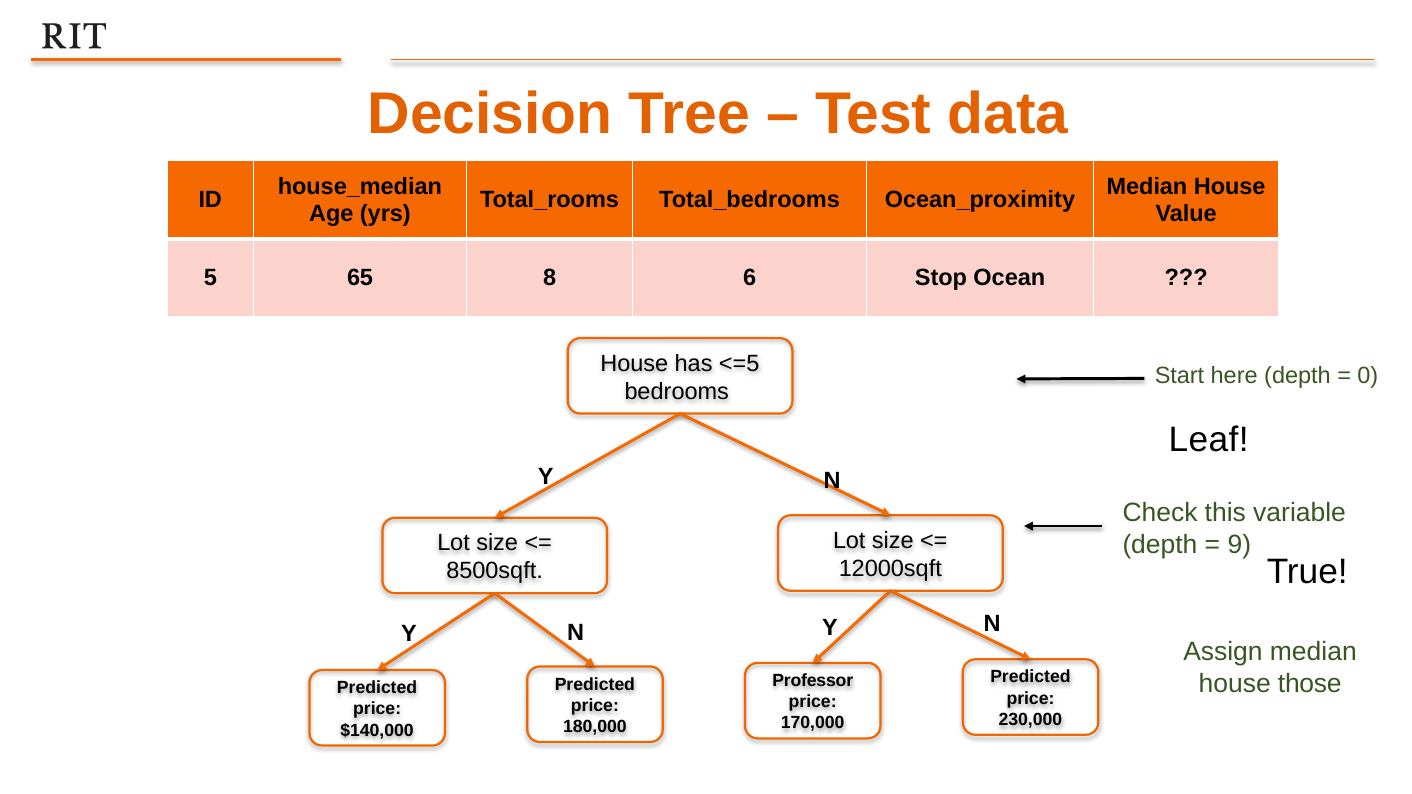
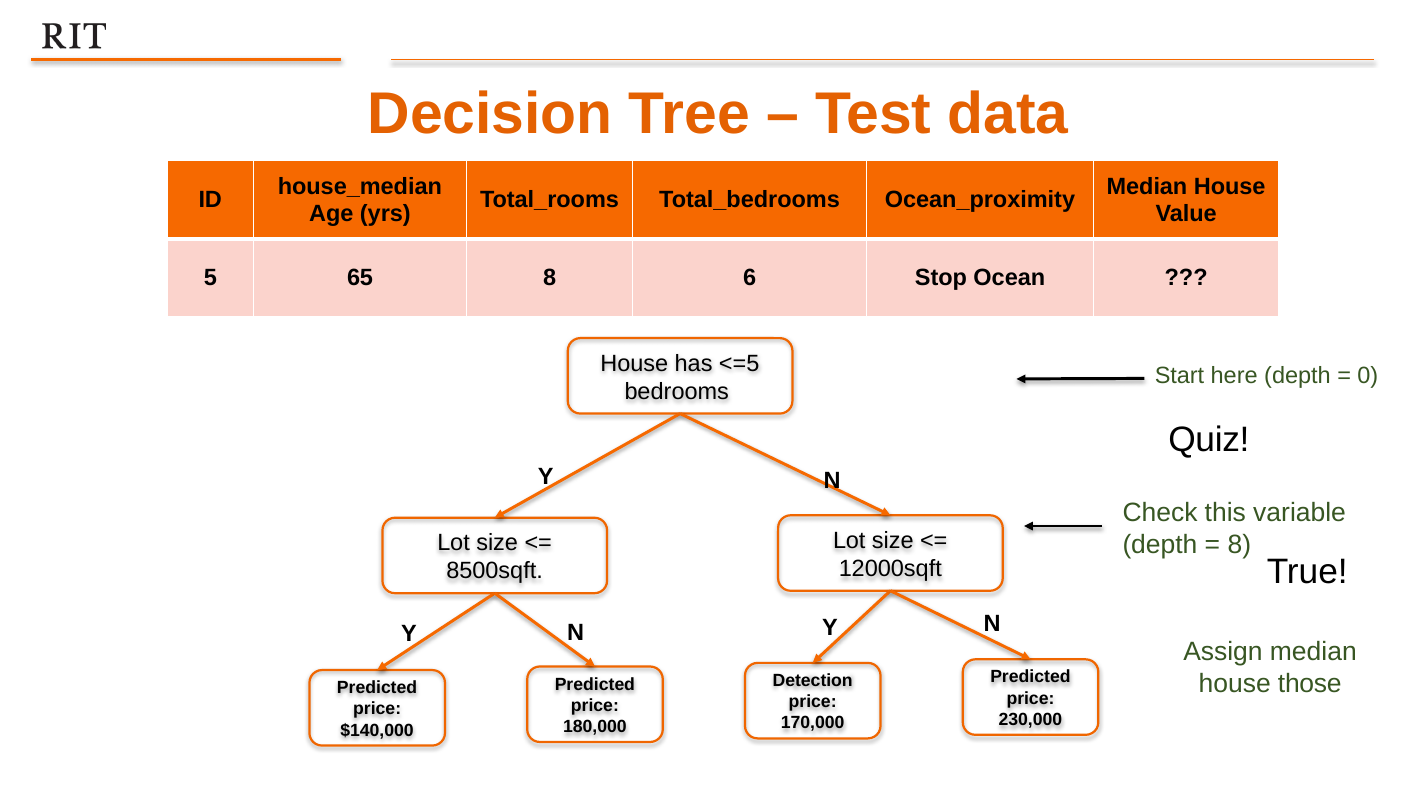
Leaf: Leaf -> Quiz (1209, 440)
9: 9 -> 8 (1239, 545)
Professor: Professor -> Detection (813, 681)
